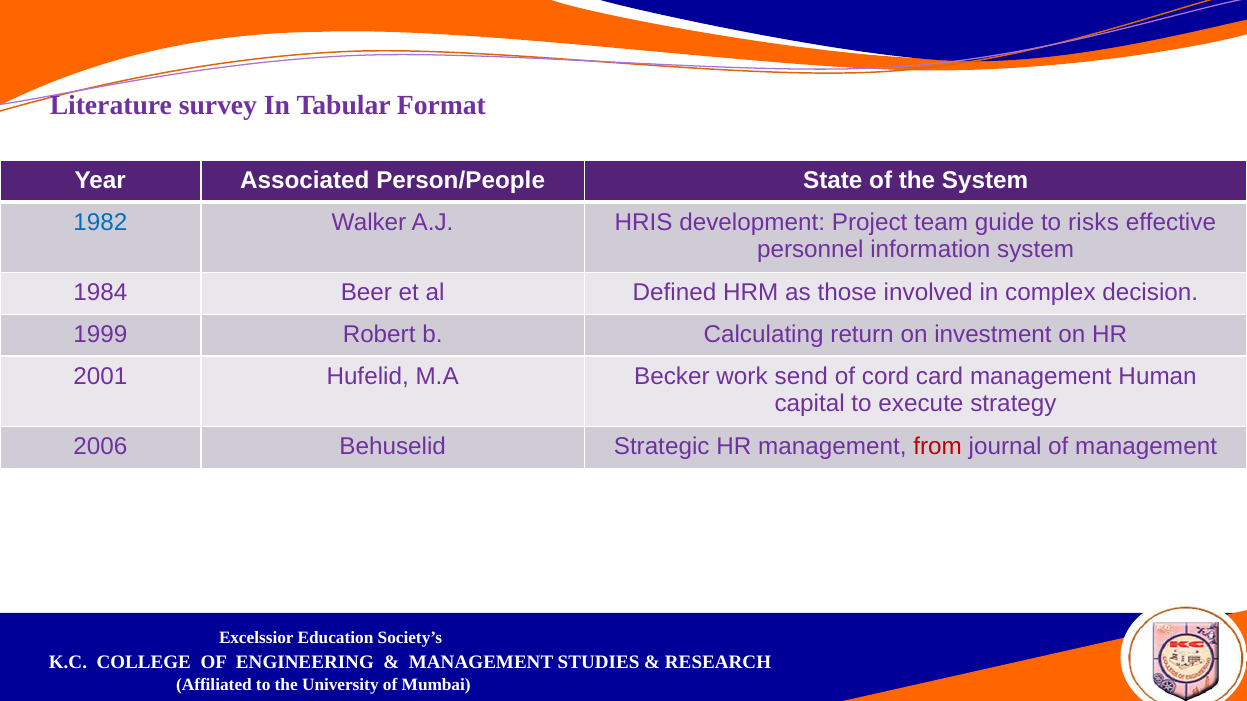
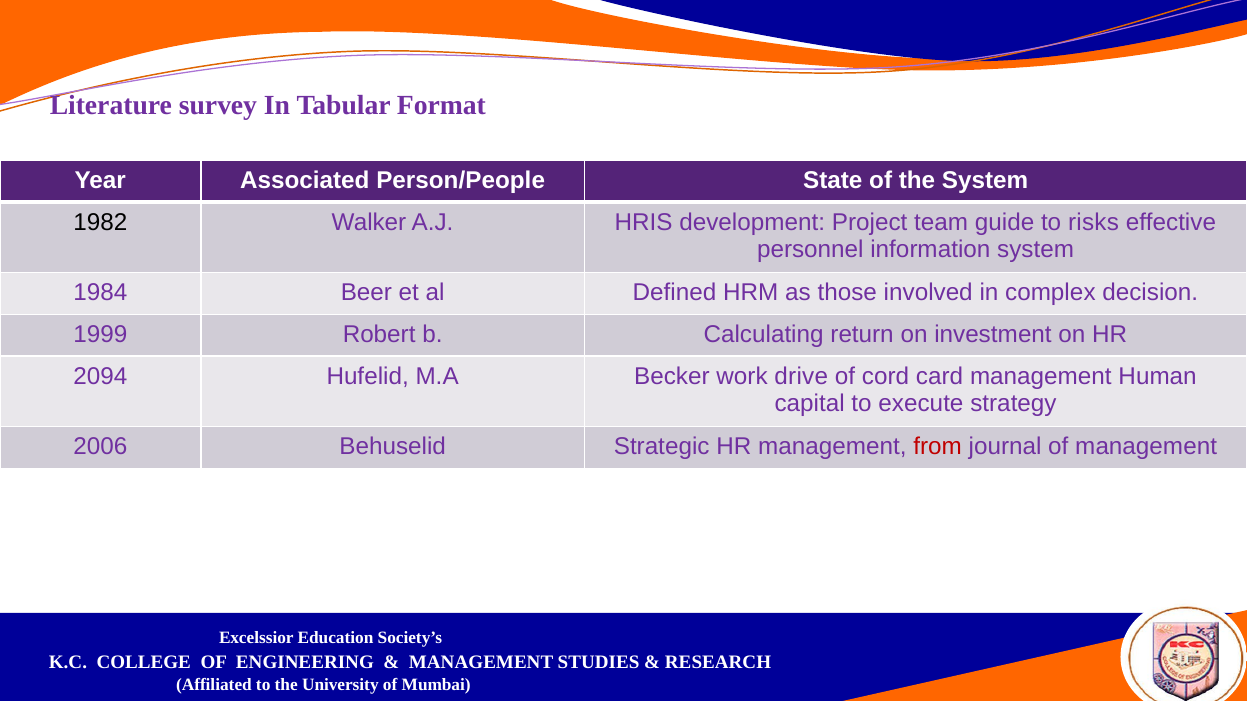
1982 colour: blue -> black (100, 222)
2001: 2001 -> 2094 (100, 376)
send: send -> drive (801, 376)
